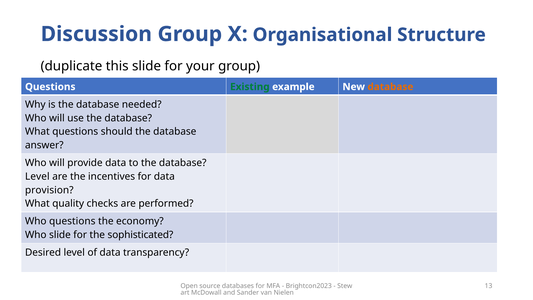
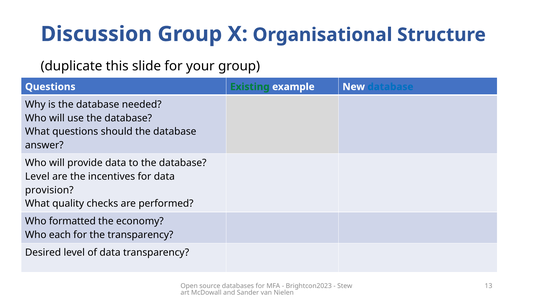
database colour: orange -> blue (390, 87)
Who questions: questions -> formatted (72, 221)
Who slide: slide -> each (60, 235)
the sophisticated: sophisticated -> transparency (140, 235)
